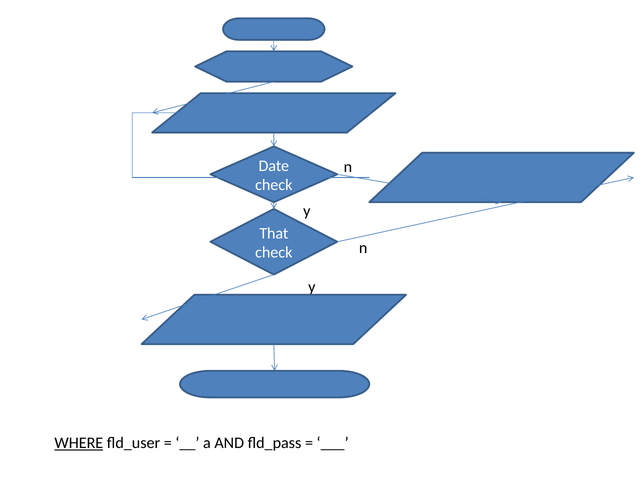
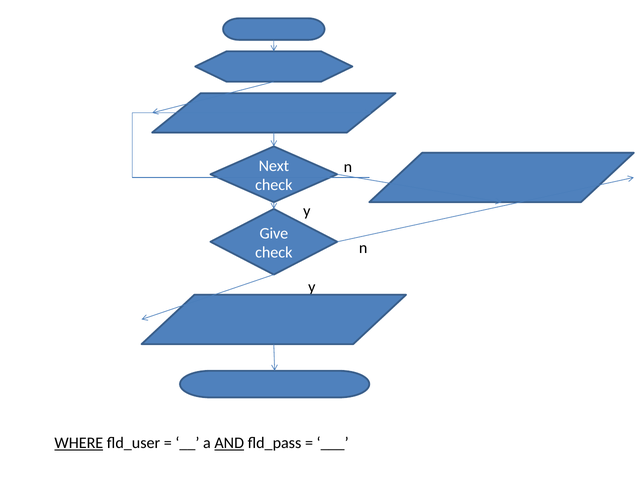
Date: Date -> Next (274, 166)
That: That -> Give (274, 233)
AND underline: none -> present (229, 443)
